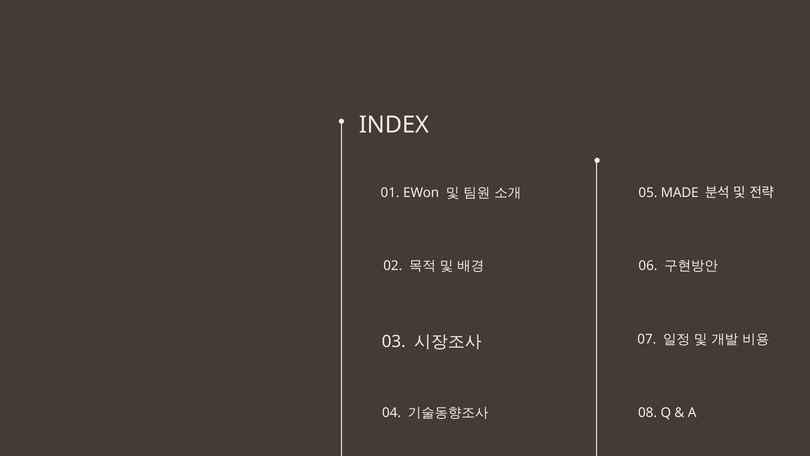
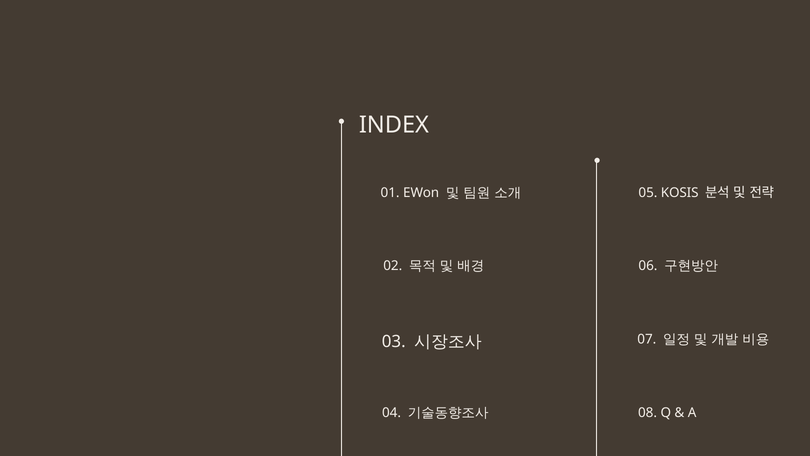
MADE: MADE -> KOSIS (680, 193)
